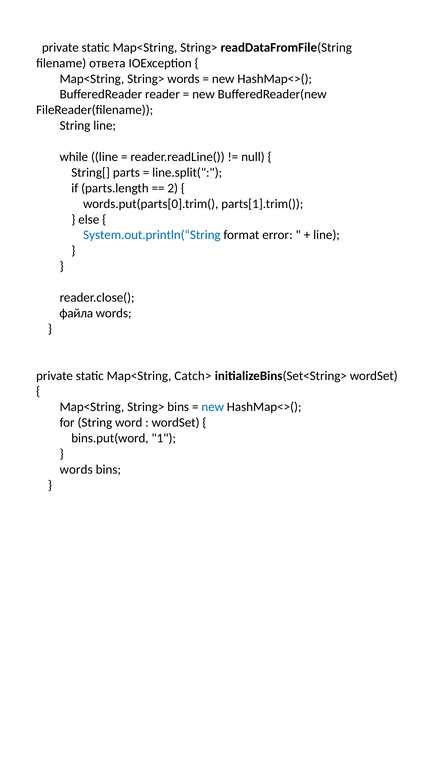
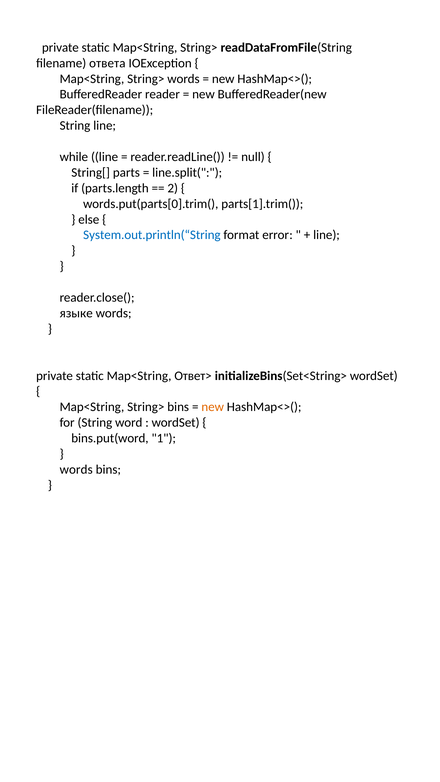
файла: файла -> языке (76, 313)
Catch>: Catch> -> Ответ> (193, 376)
new colour: blue -> orange (213, 407)
